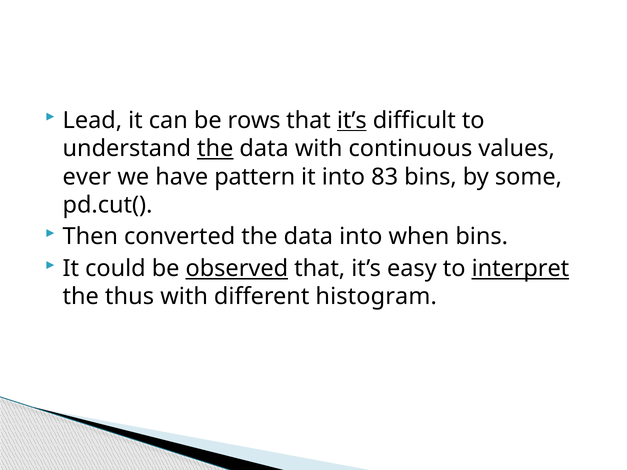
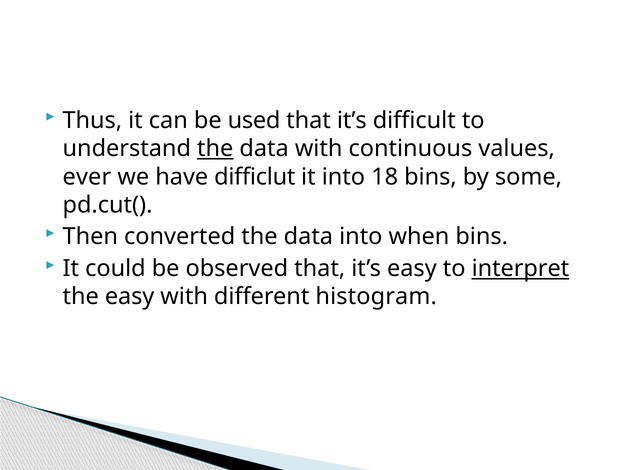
Lead: Lead -> Thus (92, 120)
rows: rows -> used (254, 120)
it’s underline: present -> none (352, 120)
pattern: pattern -> difficlut (255, 177)
83: 83 -> 18 (385, 177)
observed underline: present -> none (237, 269)
the thus: thus -> easy (130, 297)
